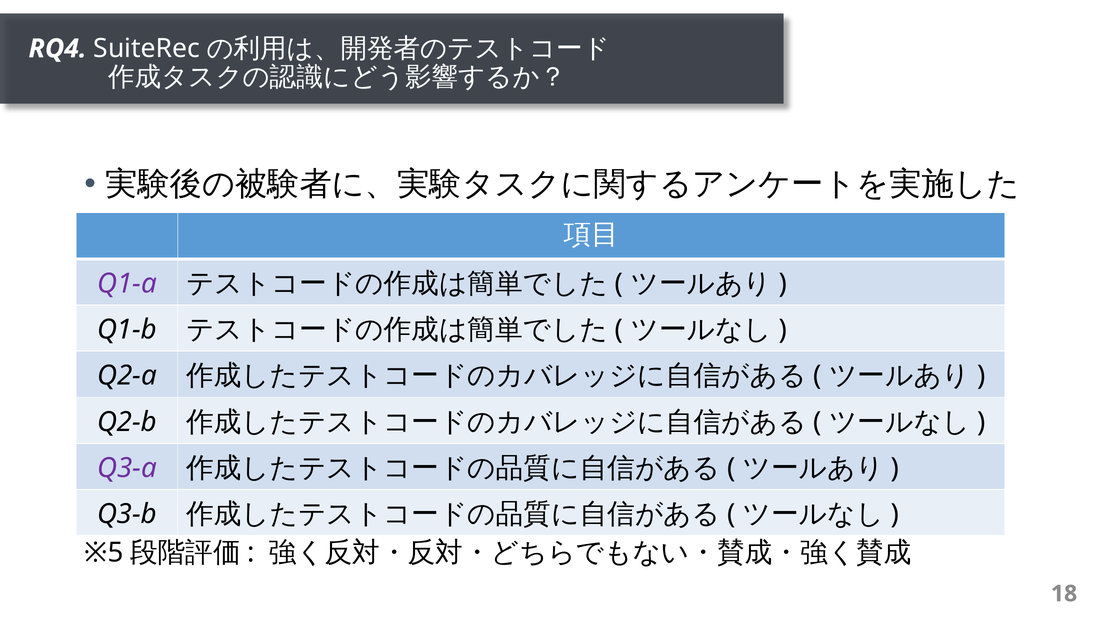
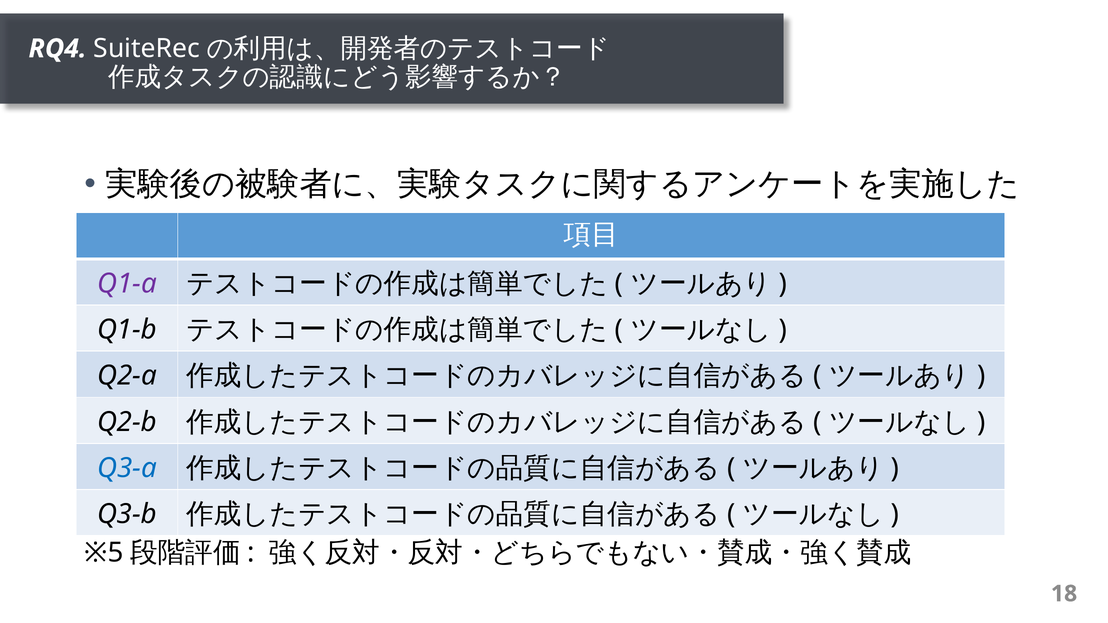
Q3-a colour: purple -> blue (127, 468)
